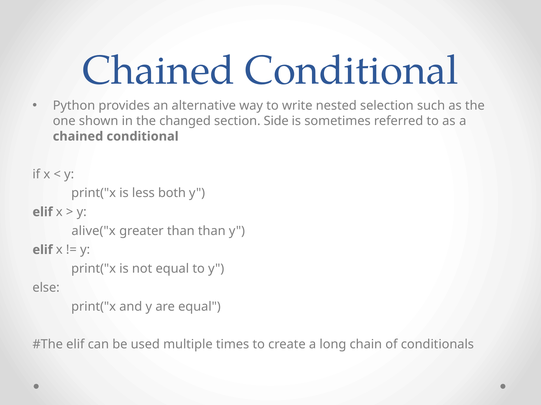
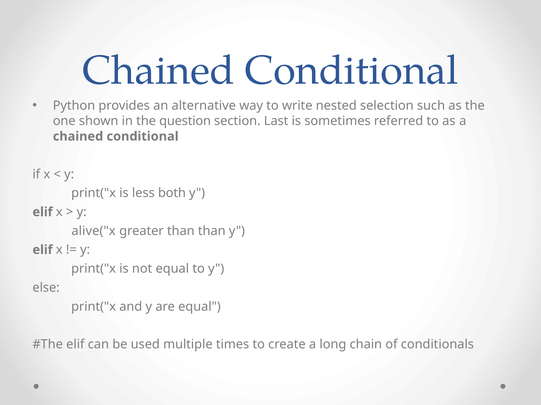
changed: changed -> question (185, 121)
Side: Side -> Last (276, 121)
